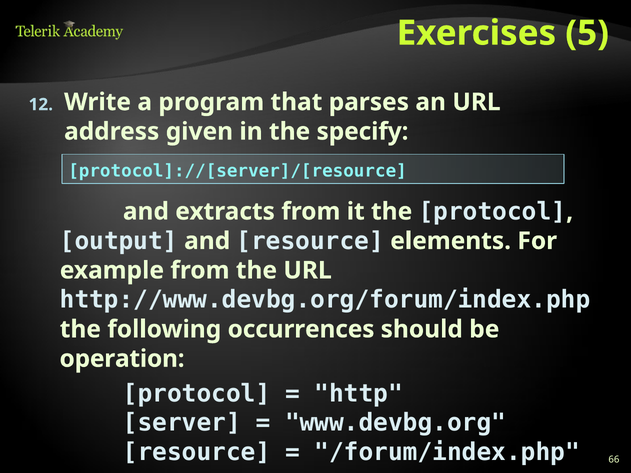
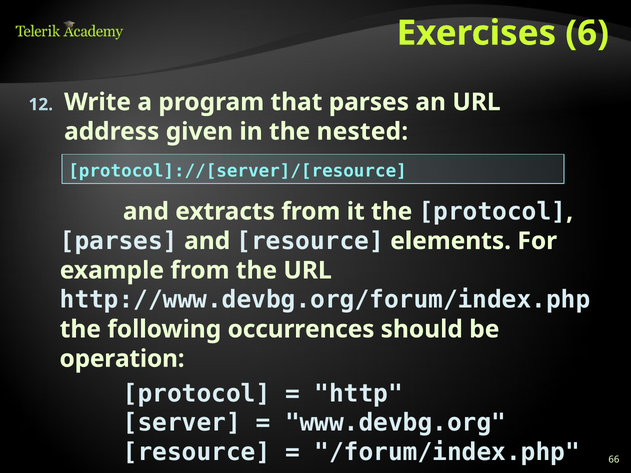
5: 5 -> 6 (587, 33)
specify: specify -> nested (362, 132)
output: output -> parses (119, 241)
